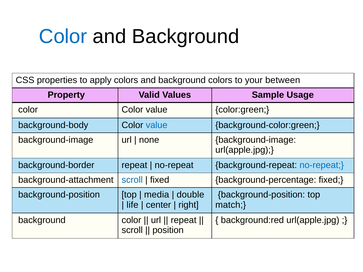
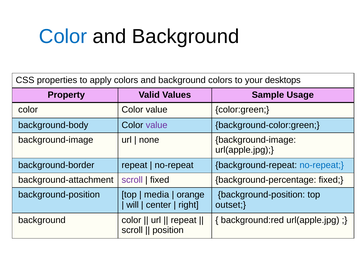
between: between -> desktops (283, 80)
value colour: blue -> purple (157, 125)
scroll colour: blue -> purple (132, 180)
double: double -> orange (191, 195)
life: life -> will (133, 205)
match: match -> outset (231, 205)
